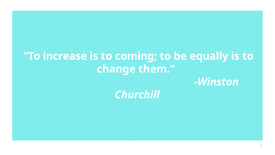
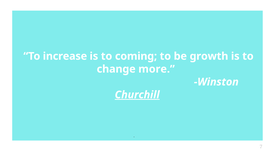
equally: equally -> growth (209, 56)
them: them -> more (157, 69)
Churchill underline: none -> present (137, 95)
